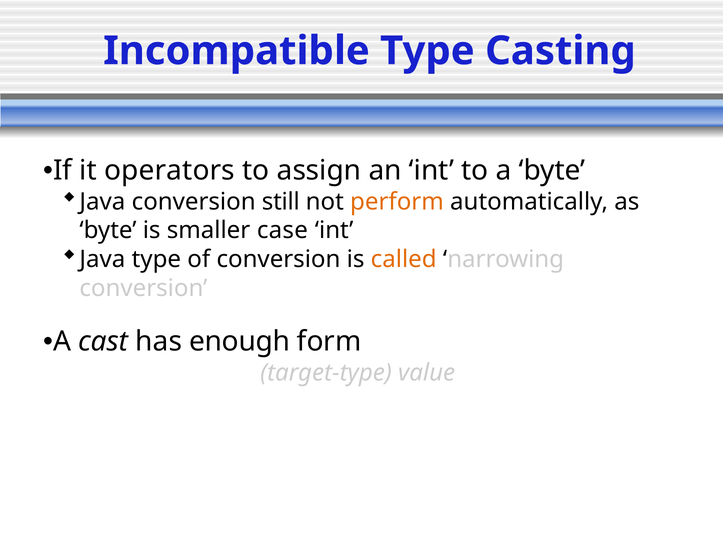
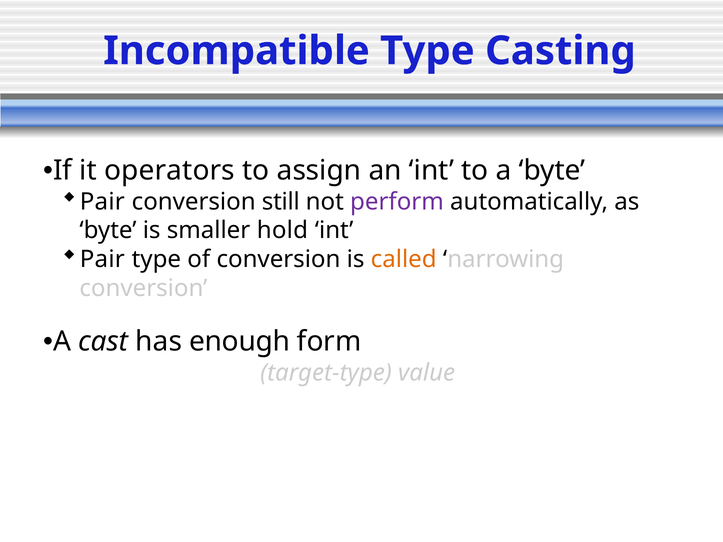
Java: Java -> Pair (102, 202)
perform colour: orange -> purple (397, 202)
case: case -> hold (282, 231)
Java: Java -> Pair (102, 260)
